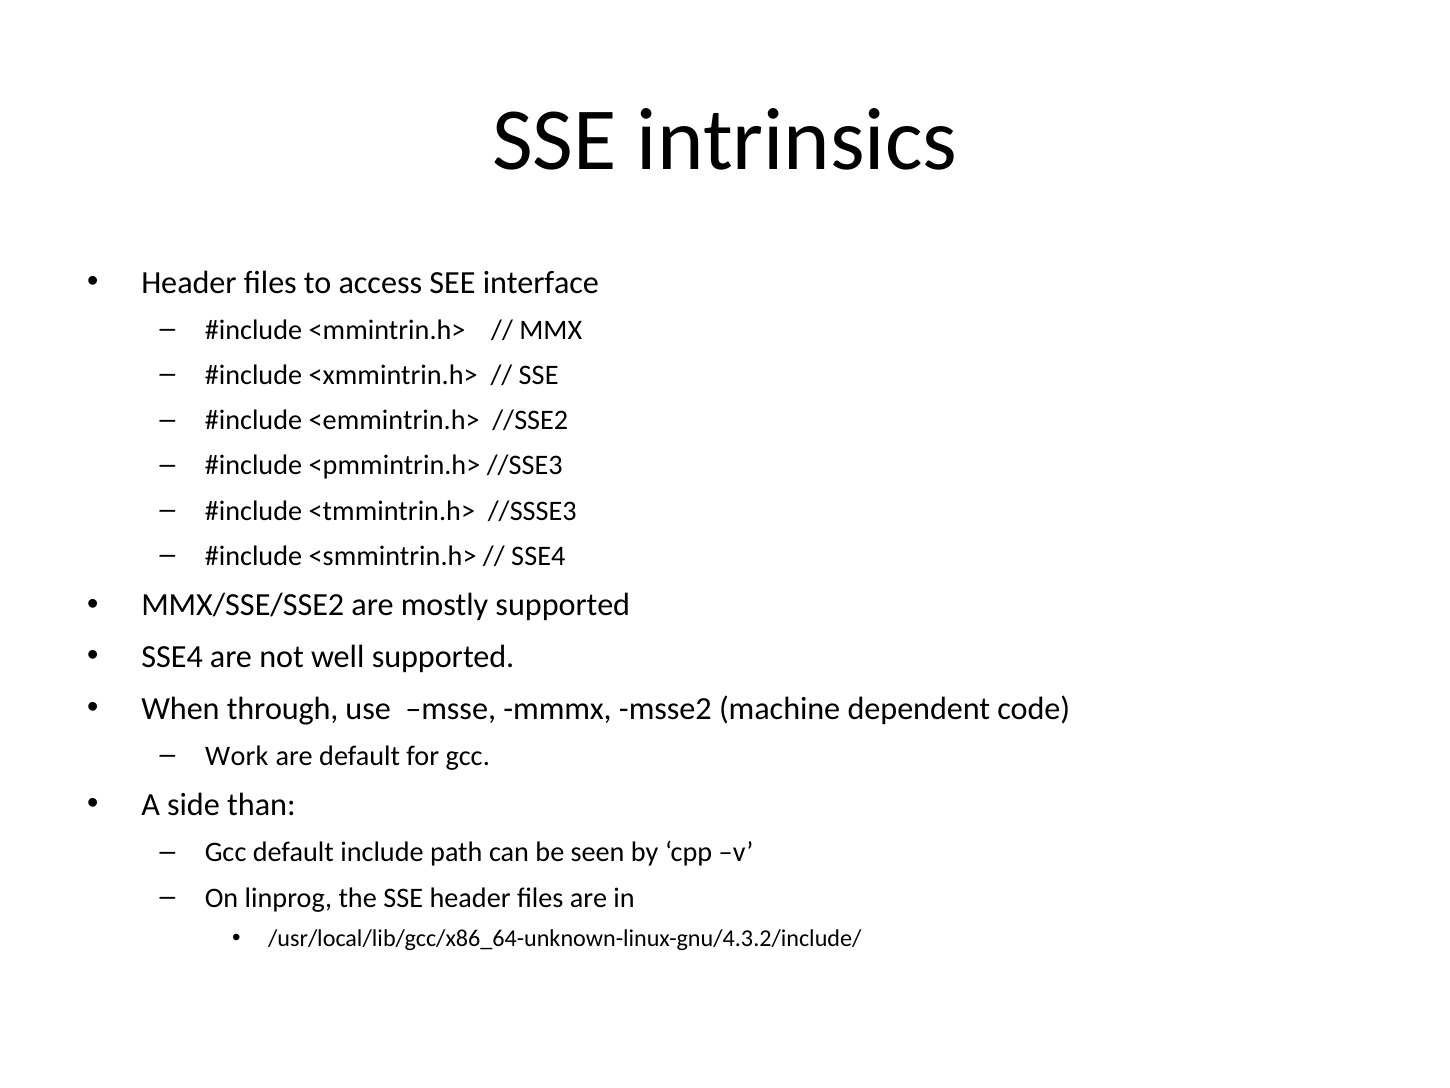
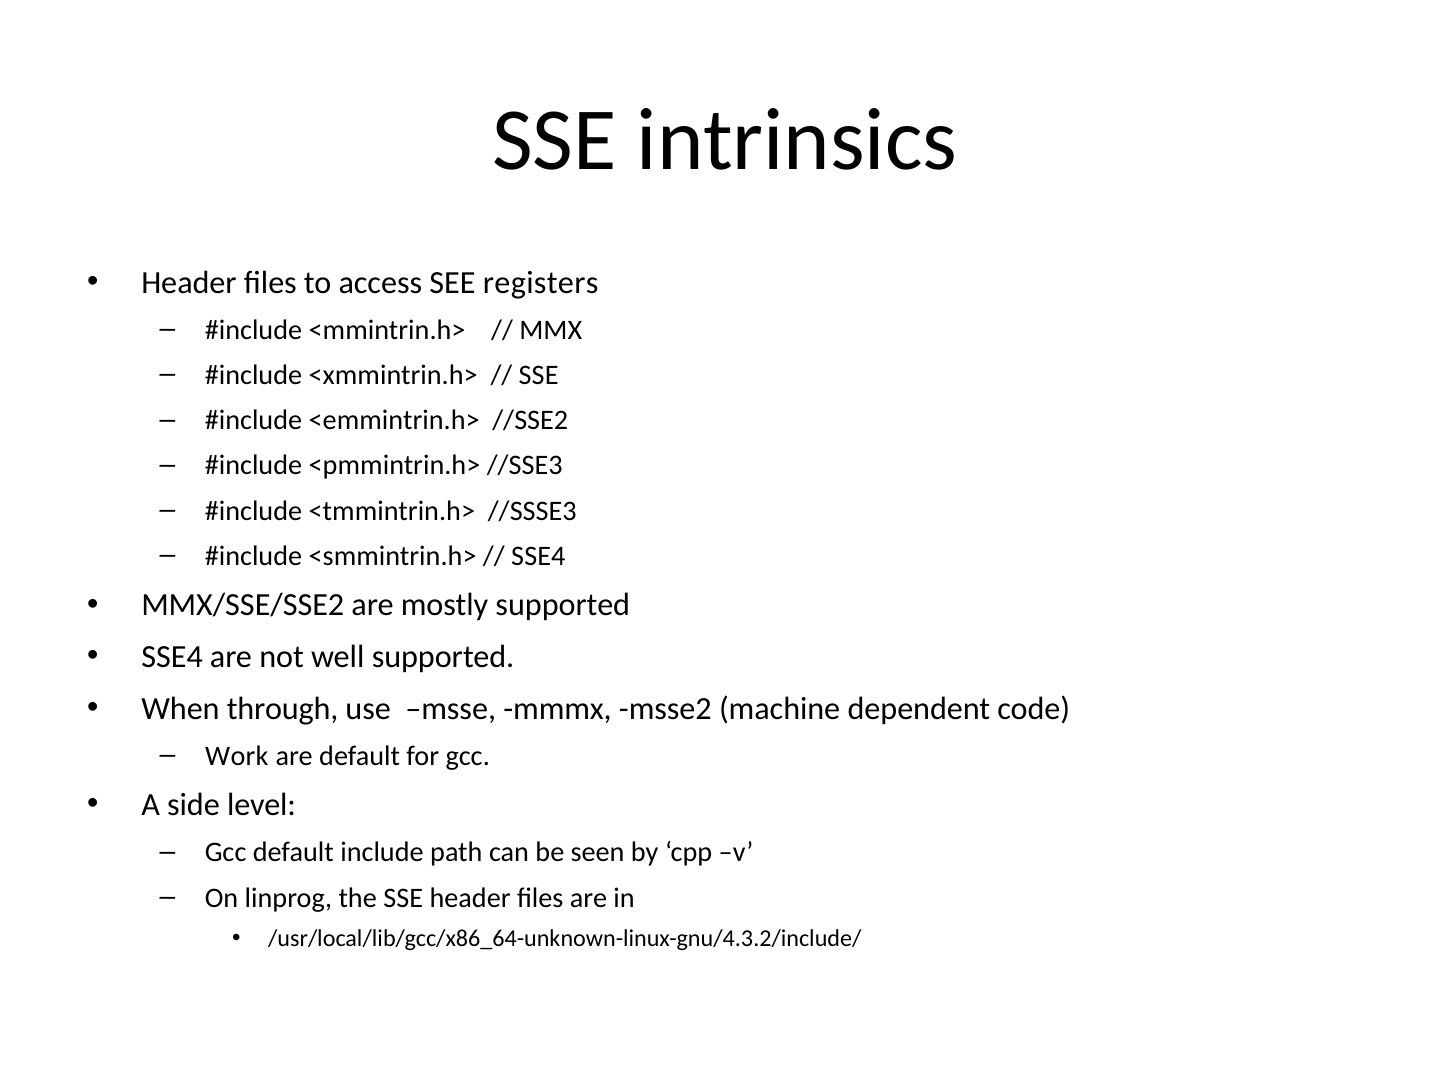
interface: interface -> registers (541, 283)
than: than -> level (262, 805)
